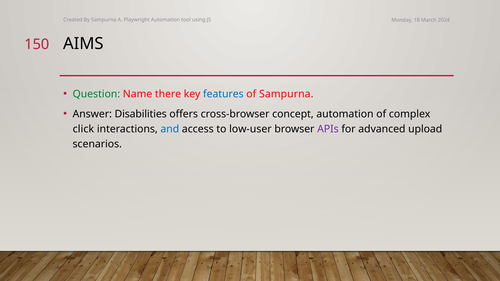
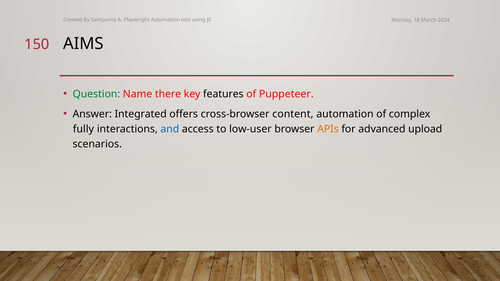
features colour: blue -> black (223, 94)
of Sampurna: Sampurna -> Puppeteer (286, 94)
Disabilities: Disabilities -> Integrated (141, 114)
concept: concept -> content (293, 114)
click: click -> fully (83, 129)
APIs colour: purple -> orange (328, 129)
